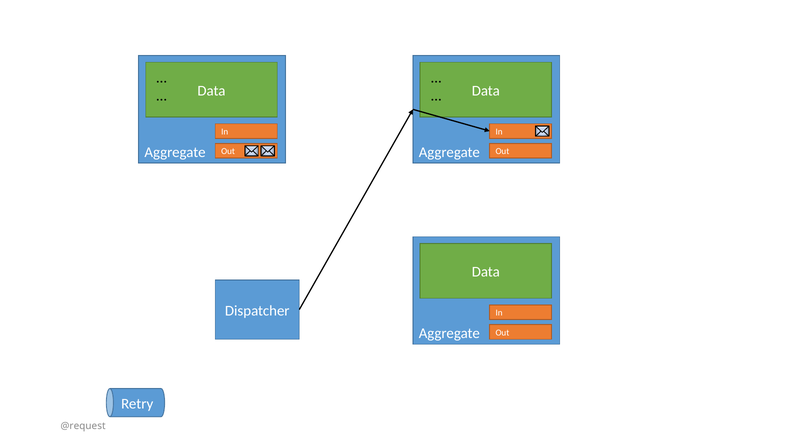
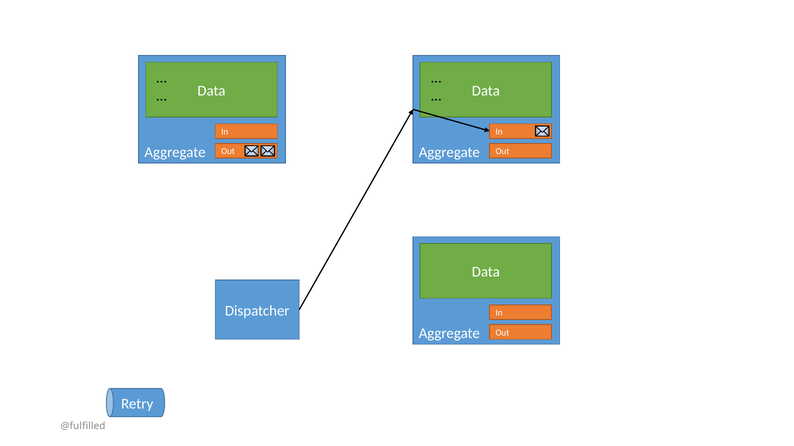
@request: @request -> @fulfilled (83, 427)
